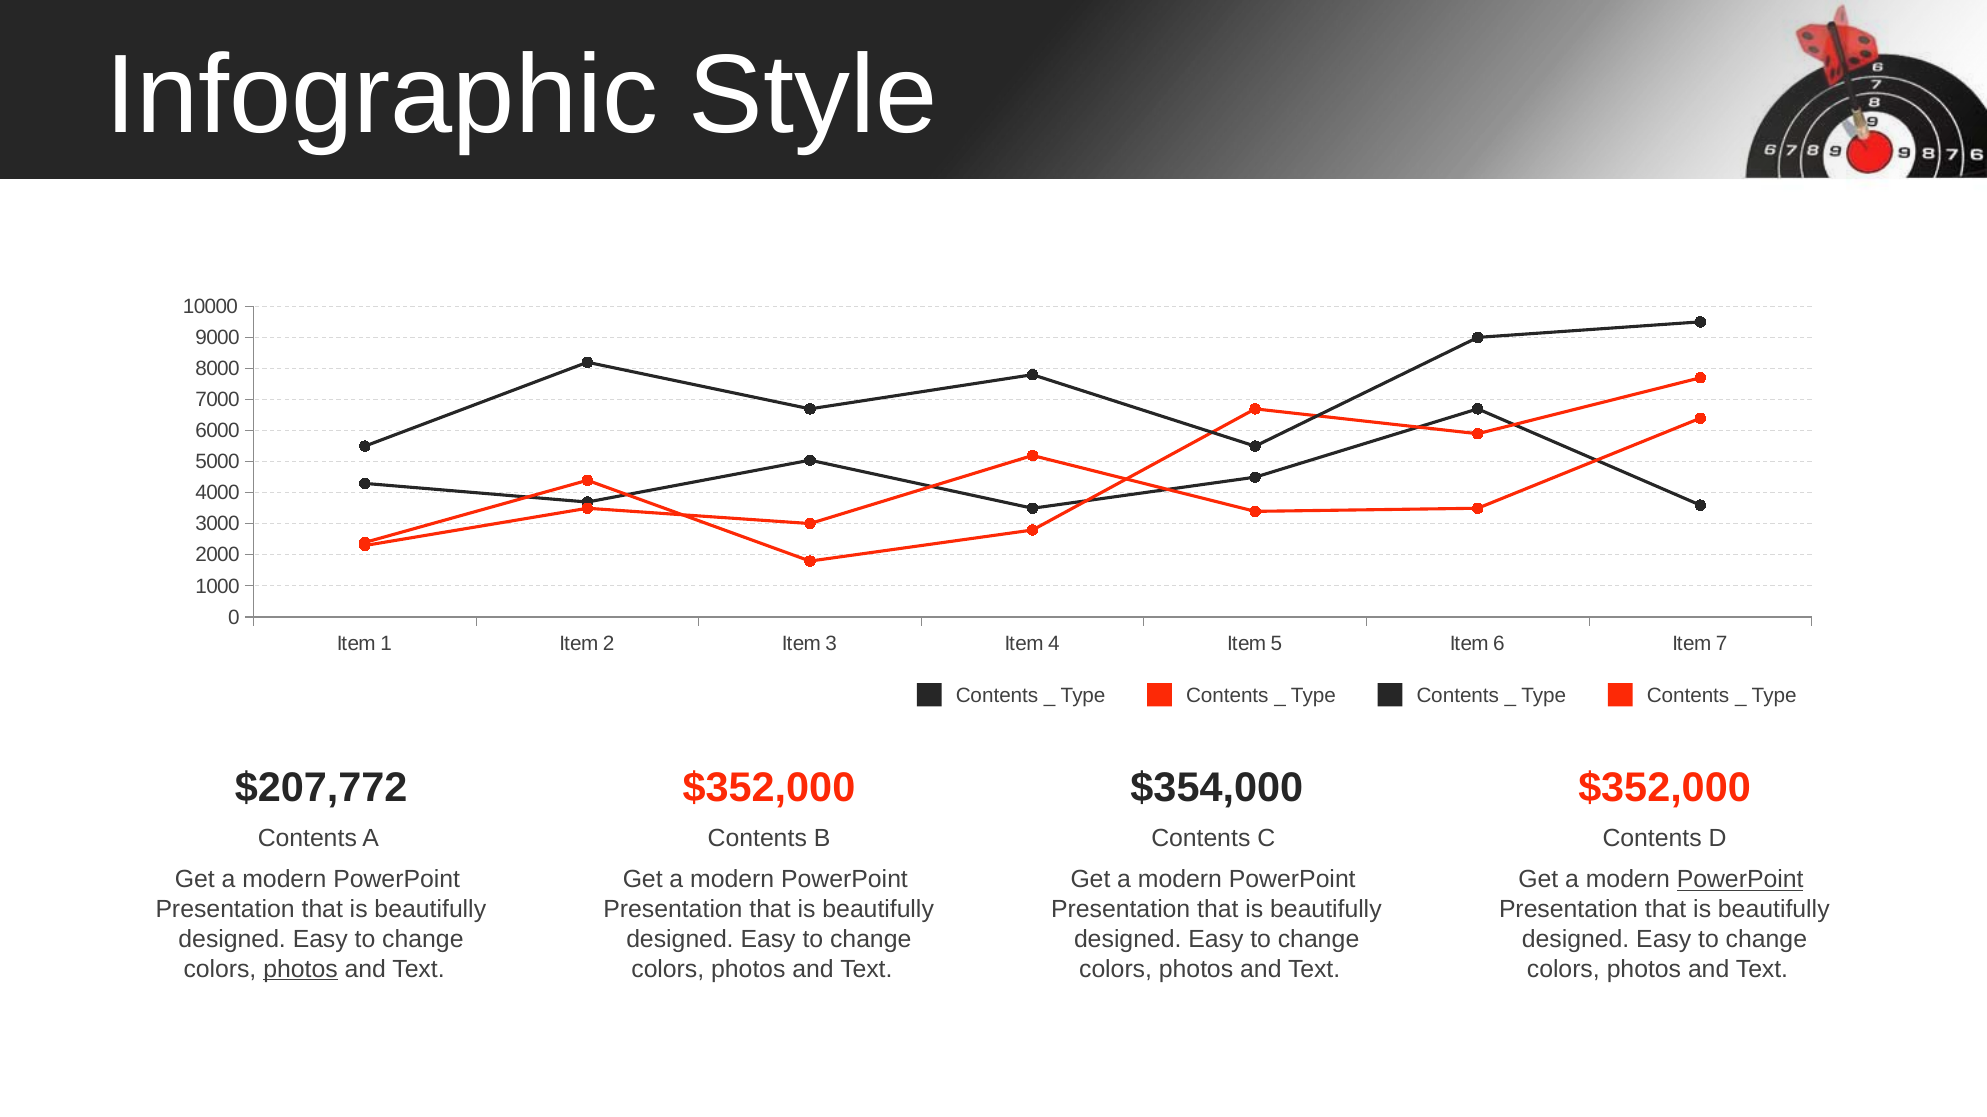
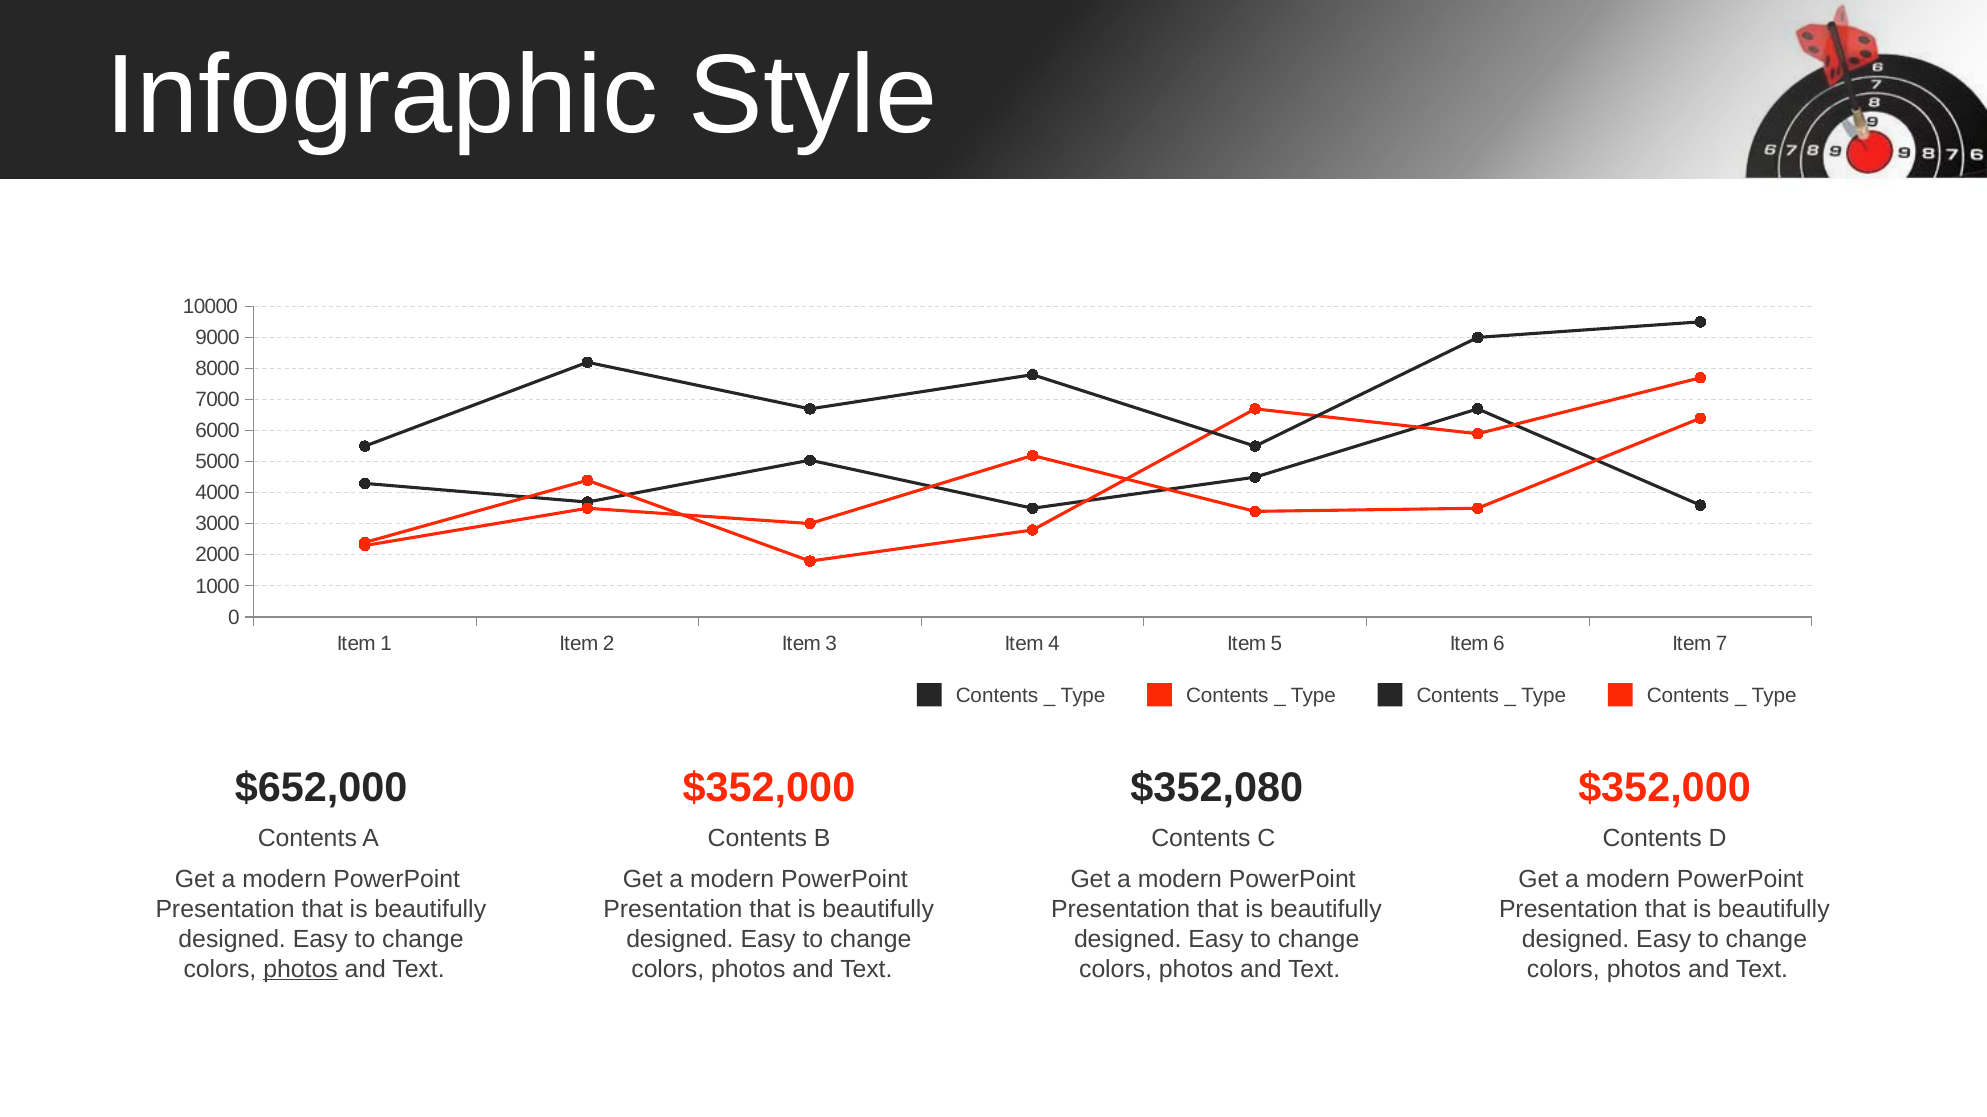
$207,772: $207,772 -> $652,000 (321, 788)
$354,000: $354,000 -> $352,080 (1217, 788)
PowerPoint underline: present -> none (1740, 880)
